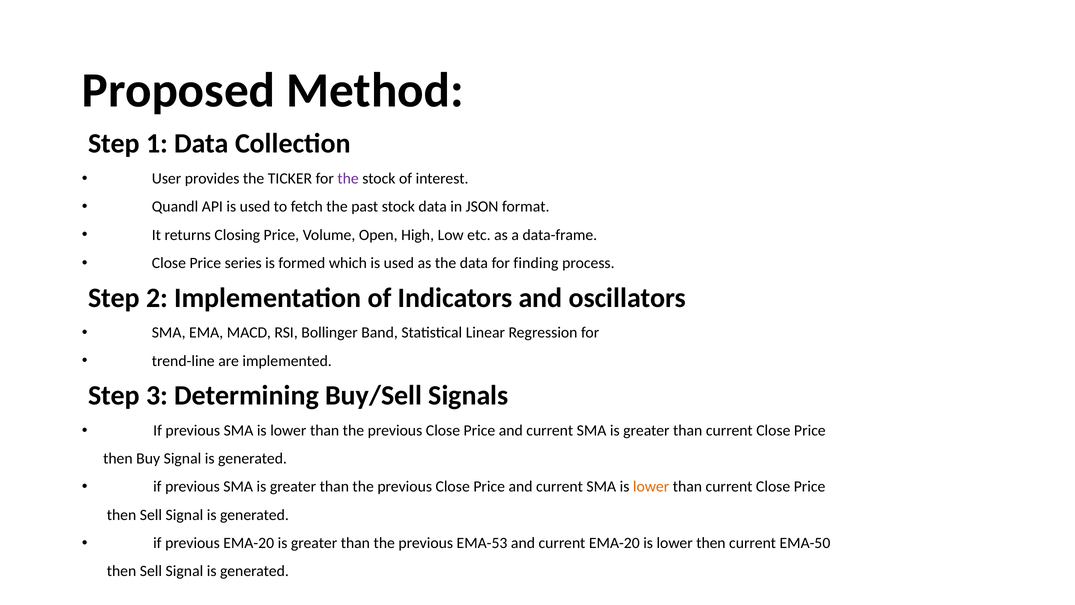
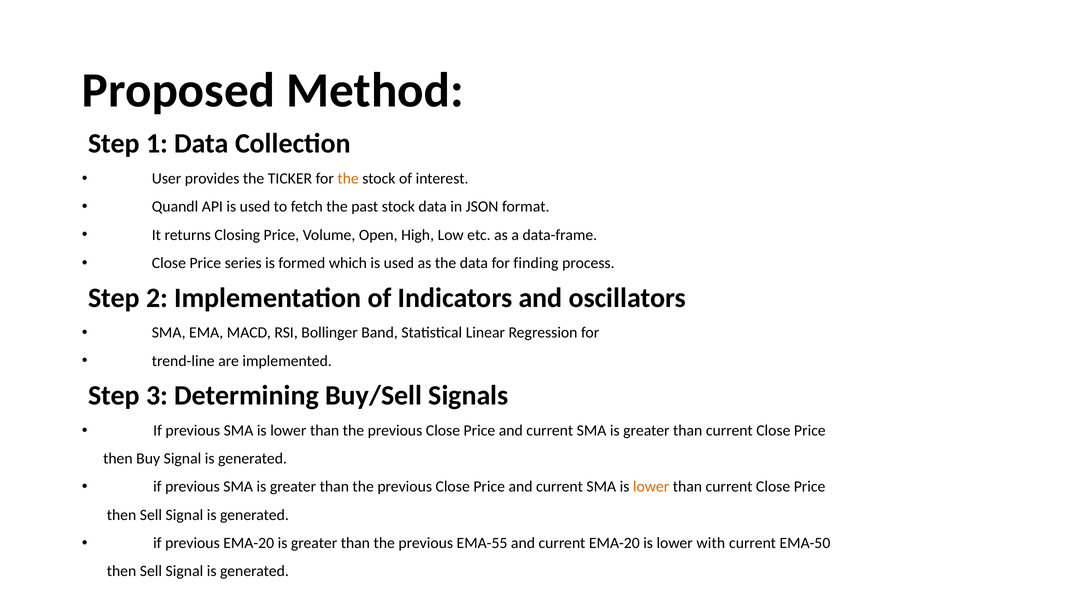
the colour: purple -> orange (348, 178)
EMA-53: EMA-53 -> EMA-55 (482, 543)
lower then: then -> with (711, 543)
